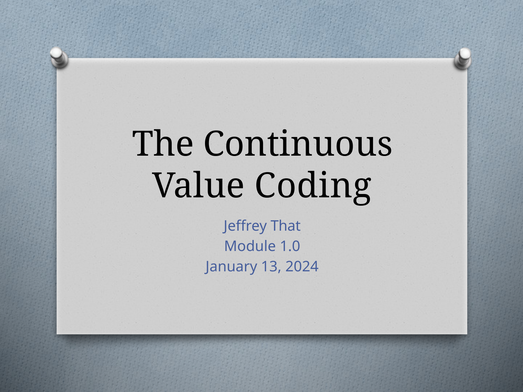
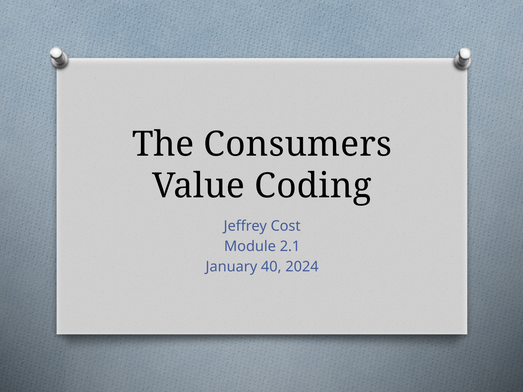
Continuous: Continuous -> Consumers (298, 144)
That: That -> Cost (286, 226)
1.0: 1.0 -> 2.1 (290, 246)
13: 13 -> 40 (271, 267)
